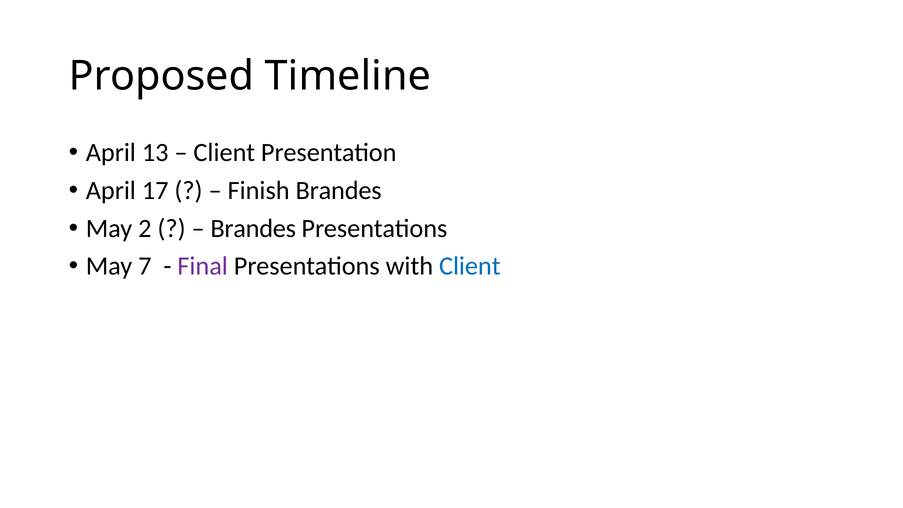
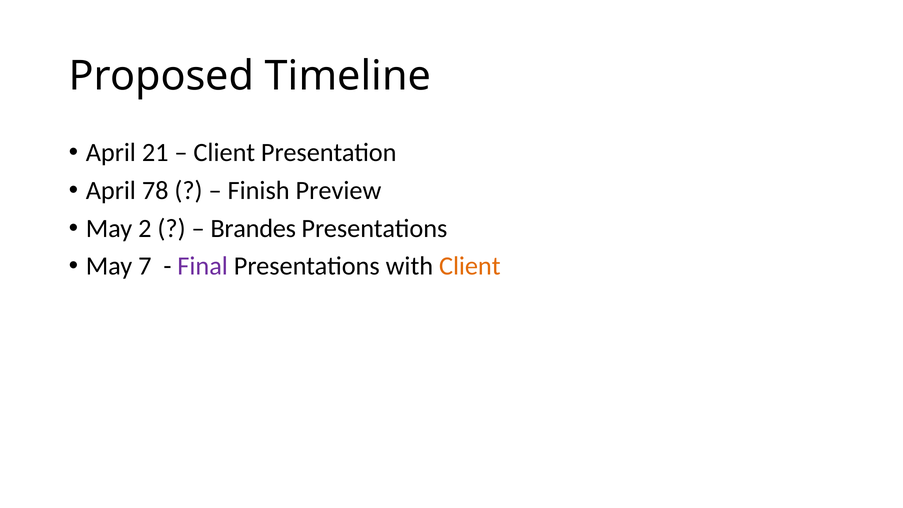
13: 13 -> 21 (155, 153)
17: 17 -> 78 (155, 191)
Finish Brandes: Brandes -> Preview (338, 191)
Client colour: blue -> orange (470, 266)
